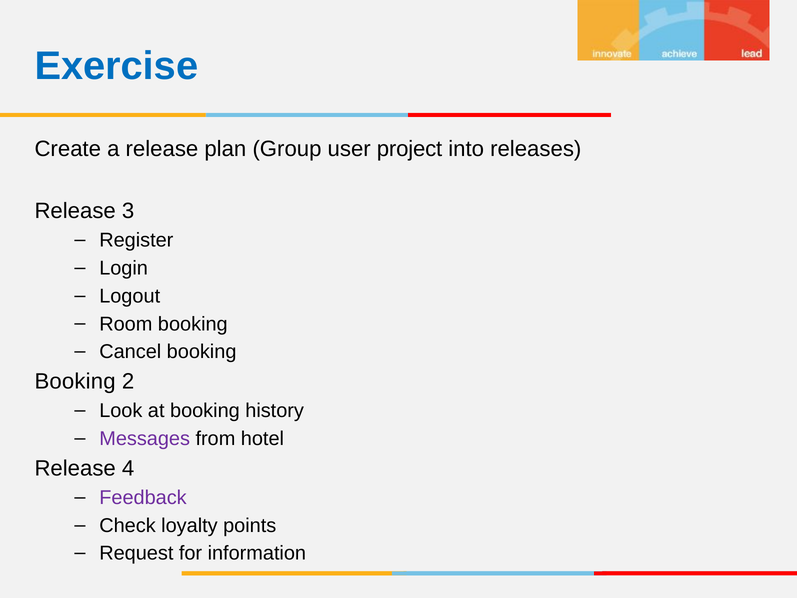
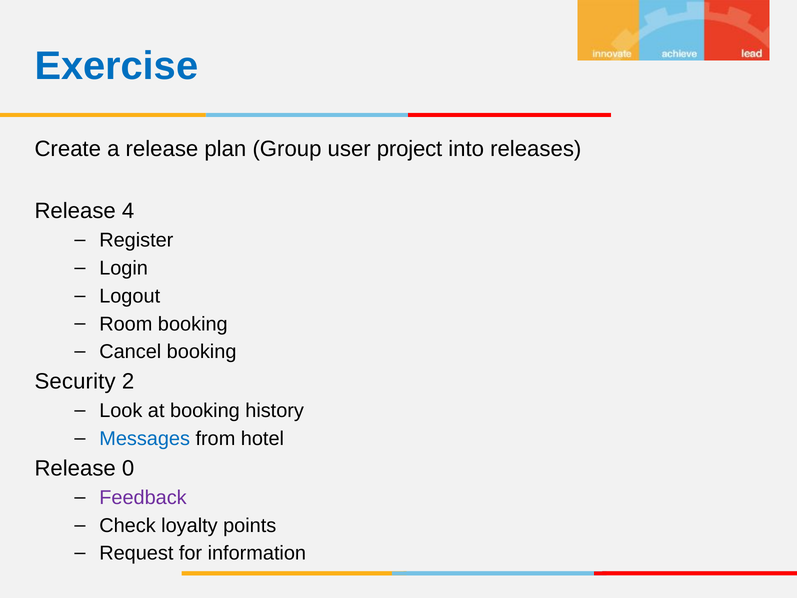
3: 3 -> 4 (128, 211)
Booking: Booking -> Security (75, 382)
Messages colour: purple -> blue (145, 438)
4: 4 -> 0 (128, 468)
